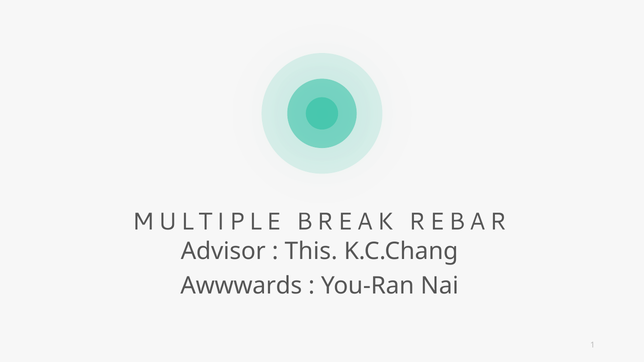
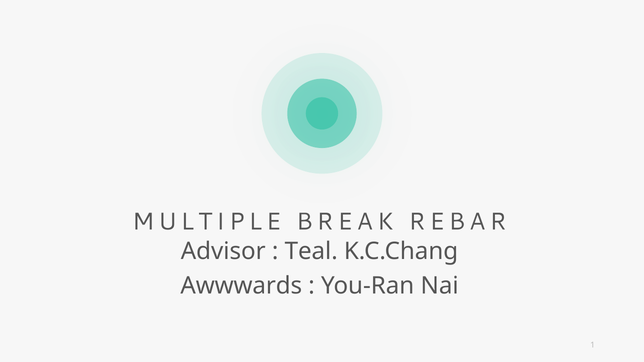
This: This -> Teal (311, 251)
